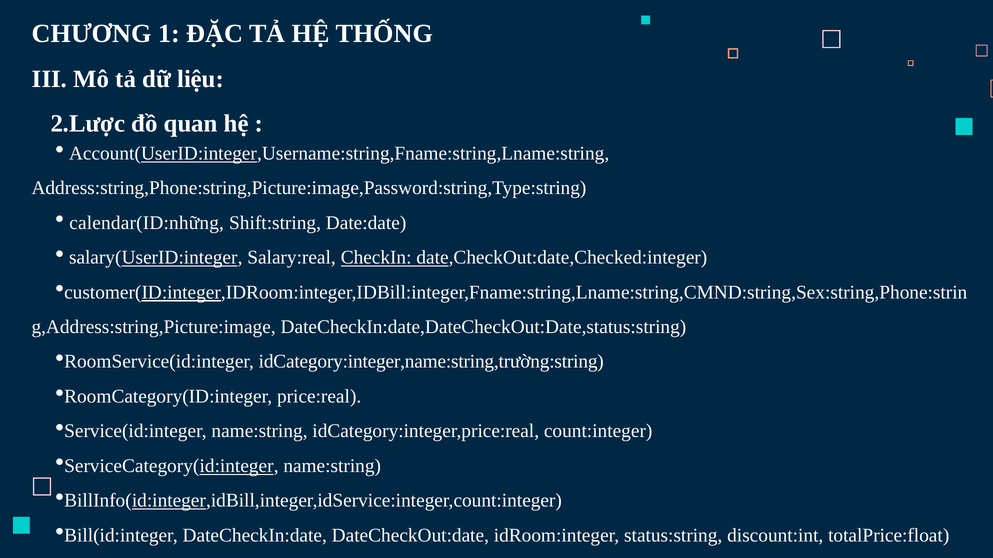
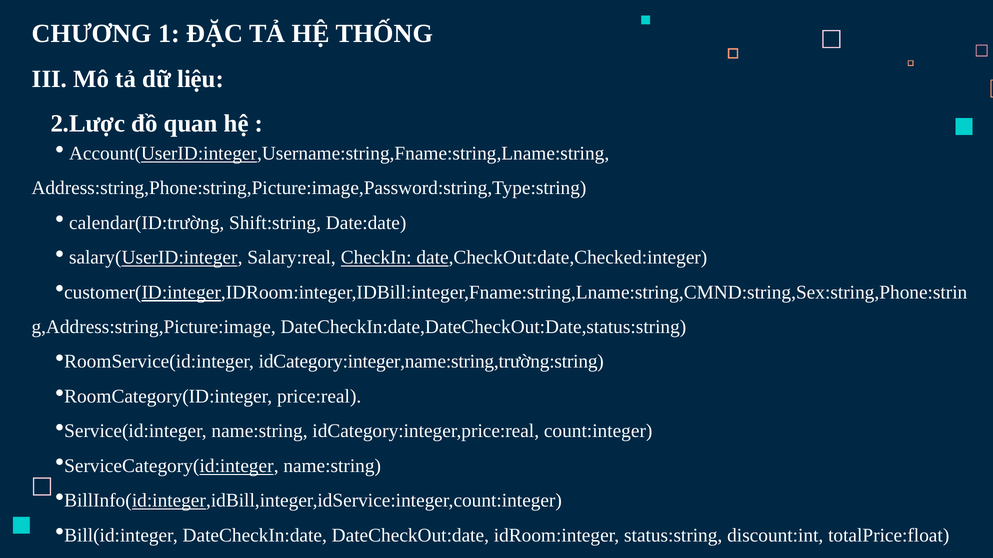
calendar(ID:những: calendar(ID:những -> calendar(ID:trường (147, 223)
